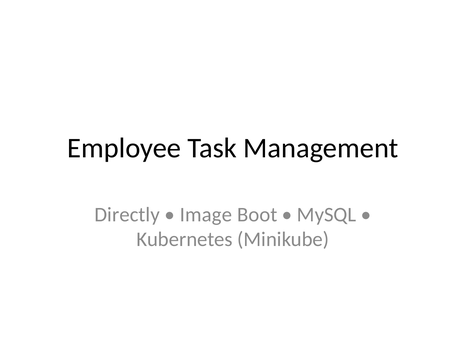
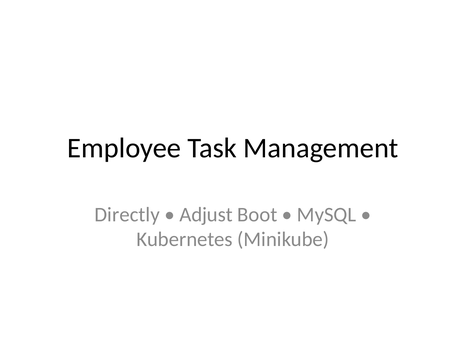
Image: Image -> Adjust (206, 214)
